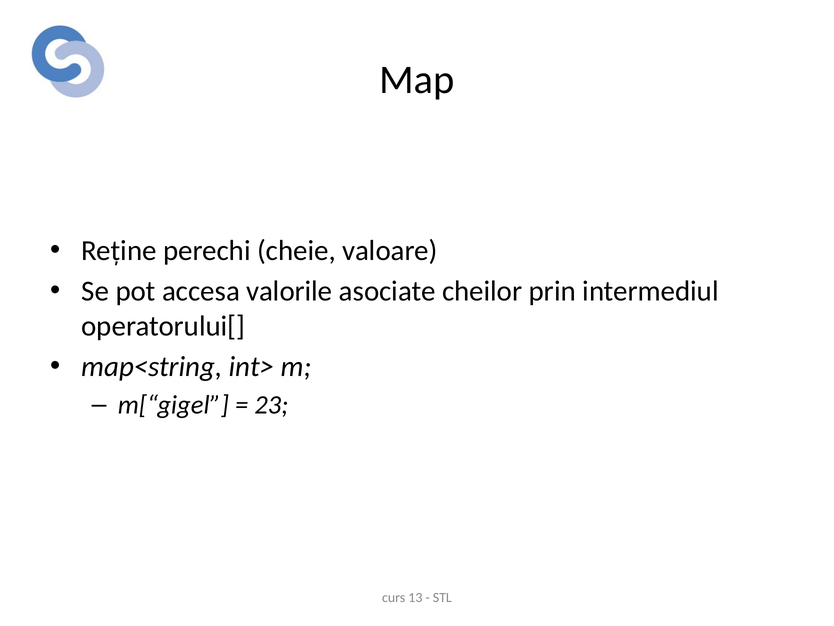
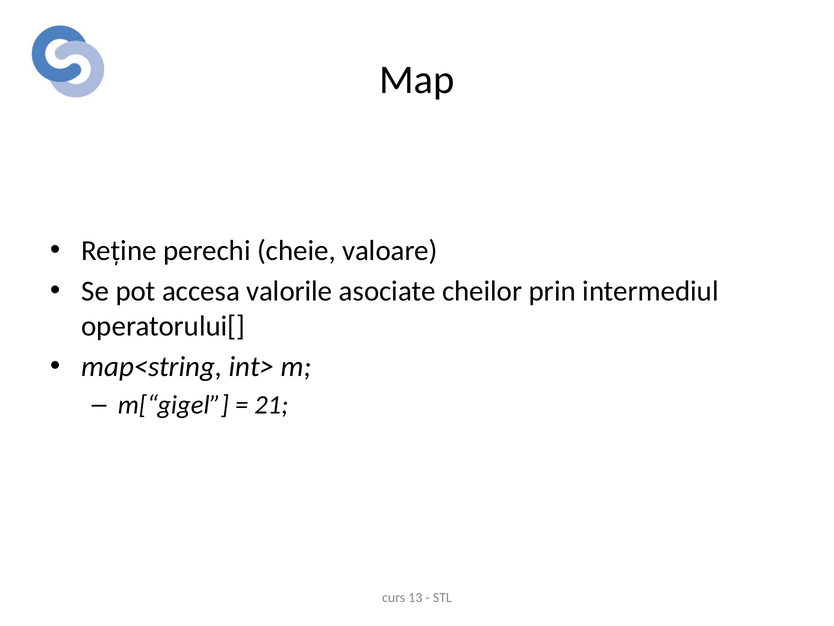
23: 23 -> 21 (271, 405)
